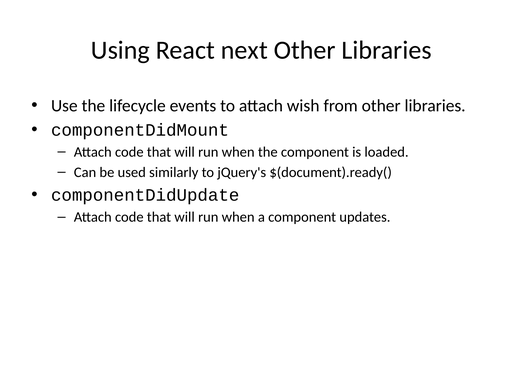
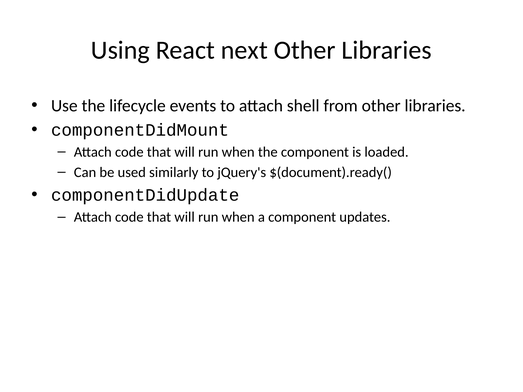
wish: wish -> shell (303, 106)
